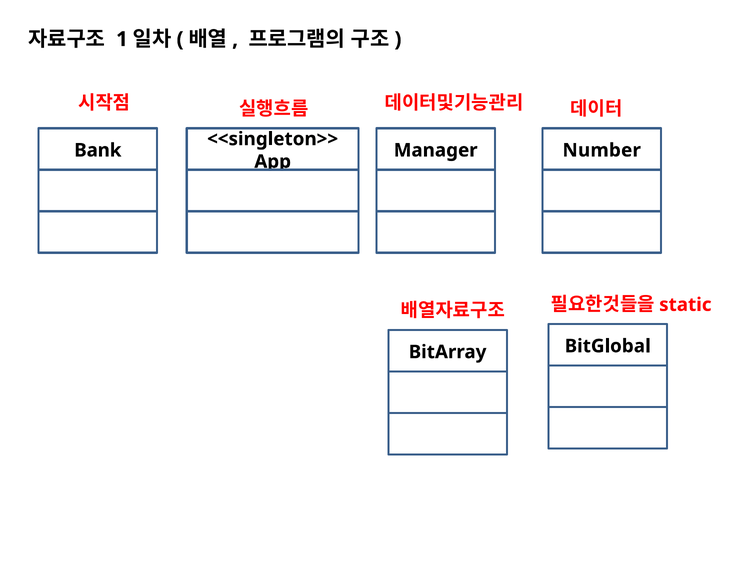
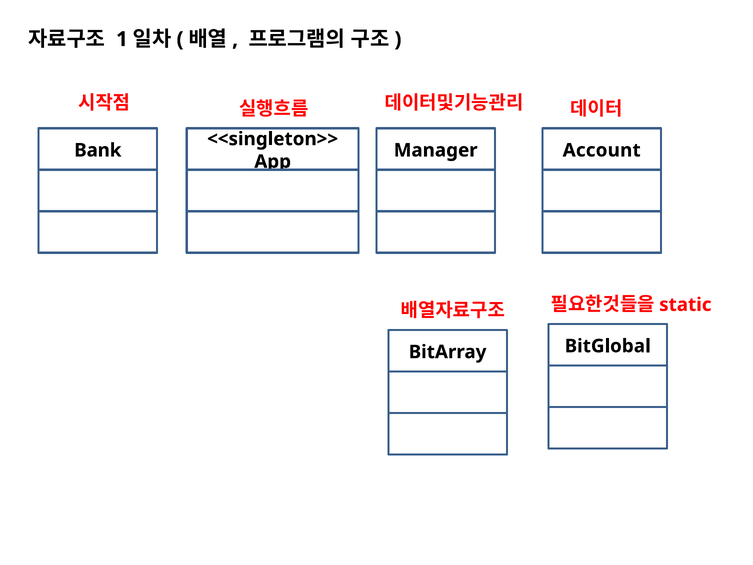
Number: Number -> Account (602, 150)
